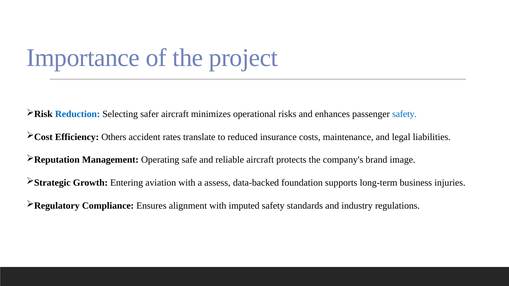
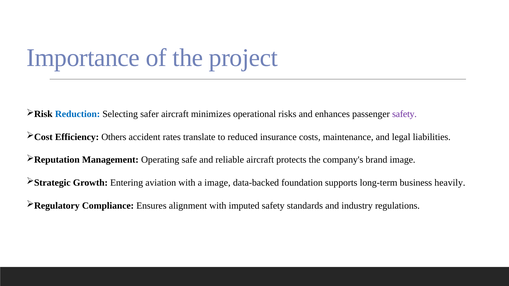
safety colour: blue -> purple (404, 114)
a assess: assess -> image (217, 183)
injuries: injuries -> heavily (450, 183)
